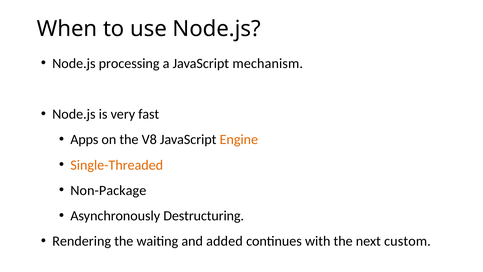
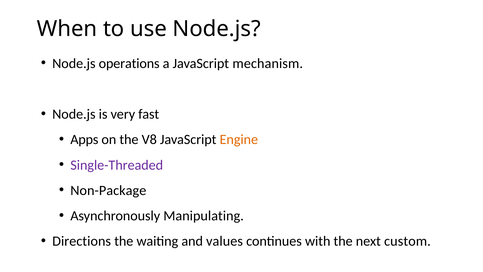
processing: processing -> operations (129, 63)
Single-Threaded colour: orange -> purple (117, 165)
Destructuring: Destructuring -> Manipulating (204, 216)
Rendering: Rendering -> Directions (82, 241)
added: added -> values (224, 241)
